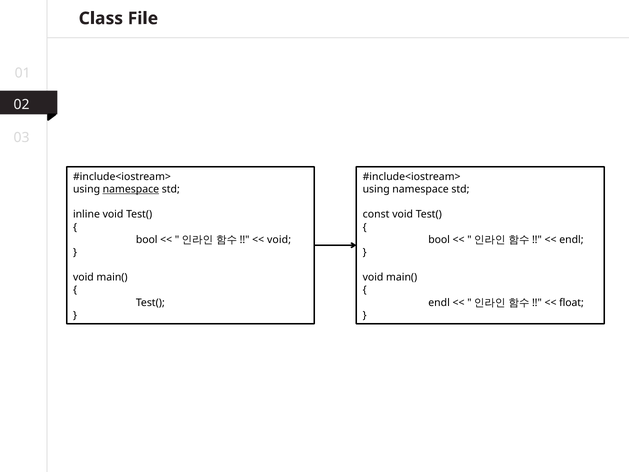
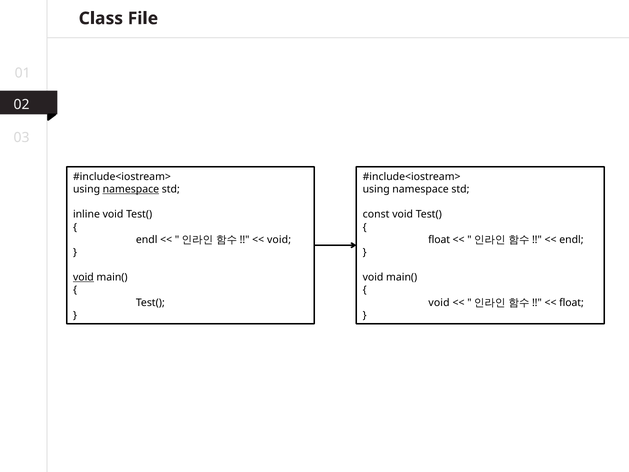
bool: bool -> endl (147, 240)
bool: bool -> float (439, 240)
void underline: none -> present (83, 277)
endl: endl -> void (439, 302)
